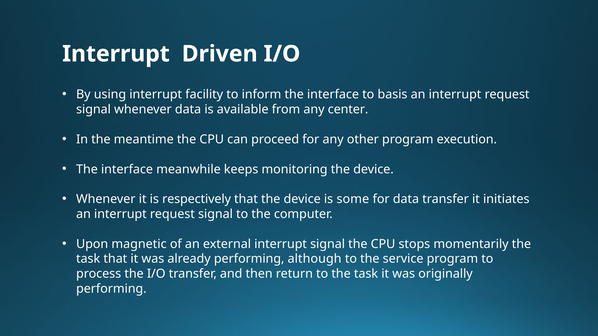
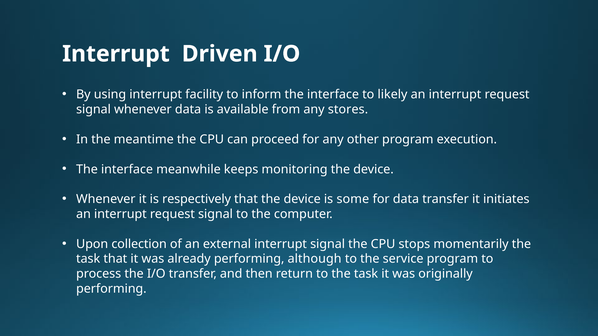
basis: basis -> likely (393, 95)
center: center -> stores (348, 110)
magnetic: magnetic -> collection (139, 244)
